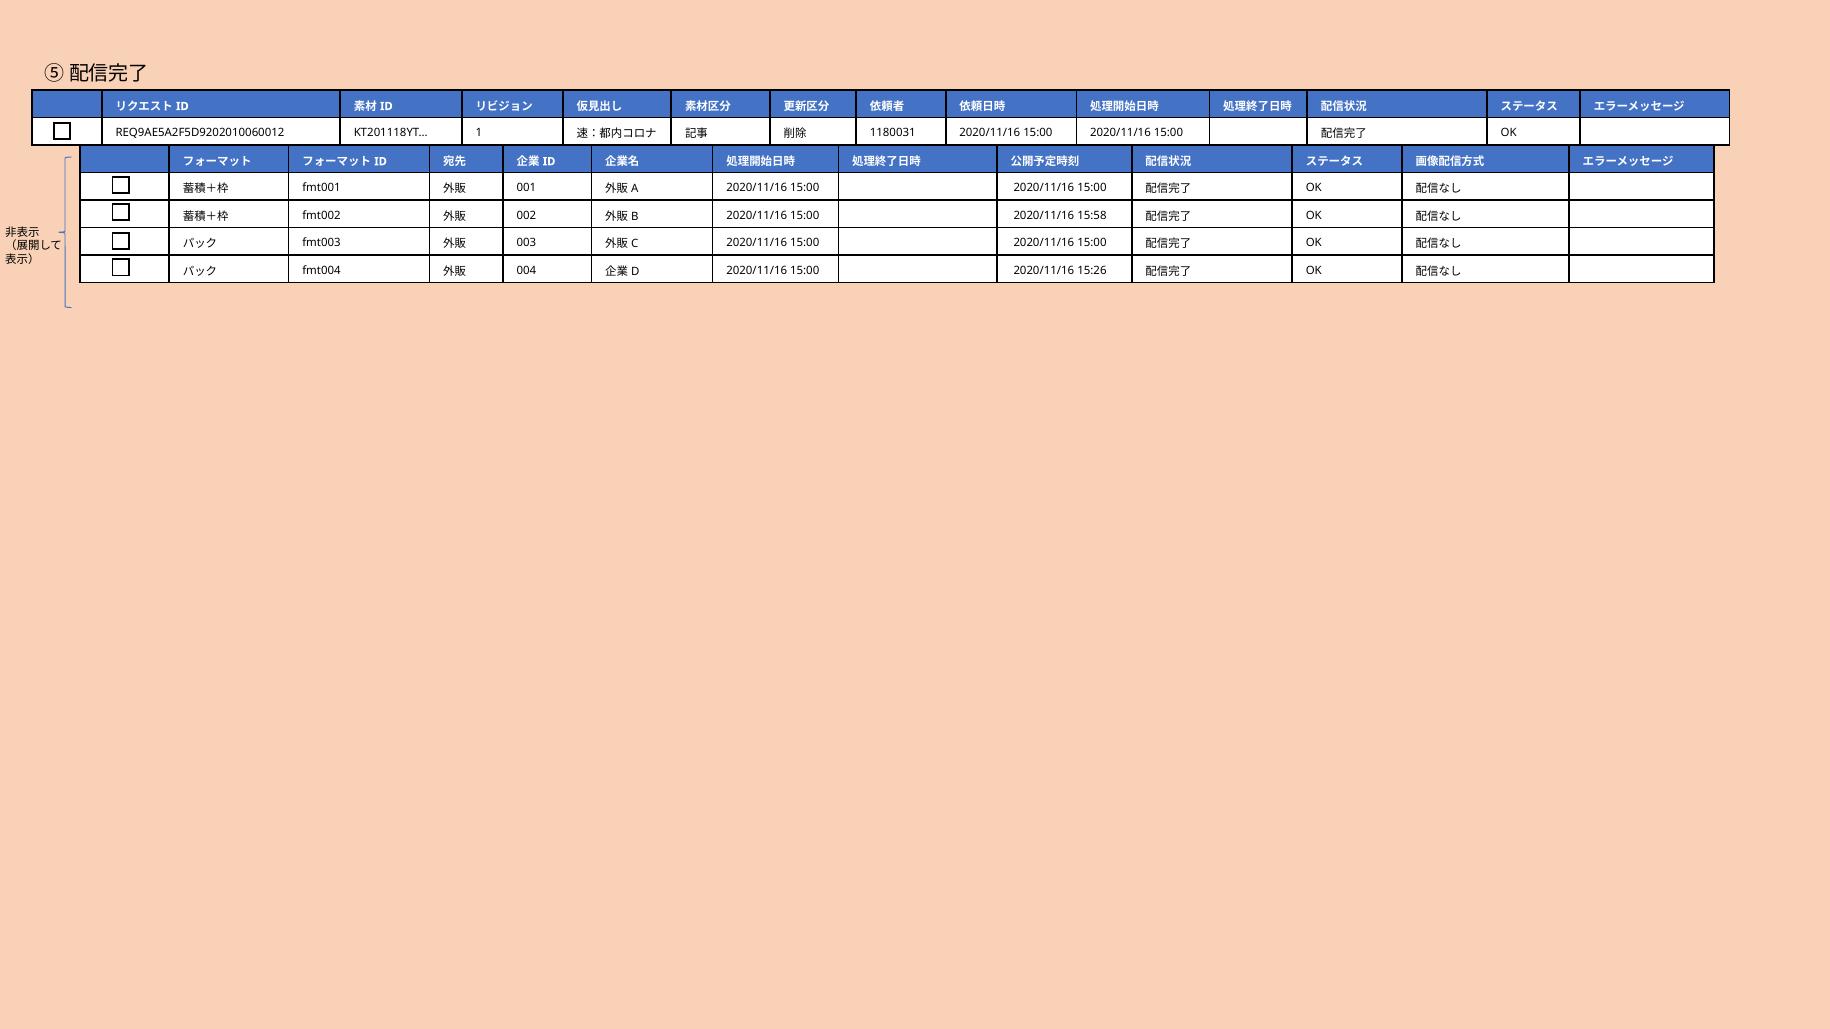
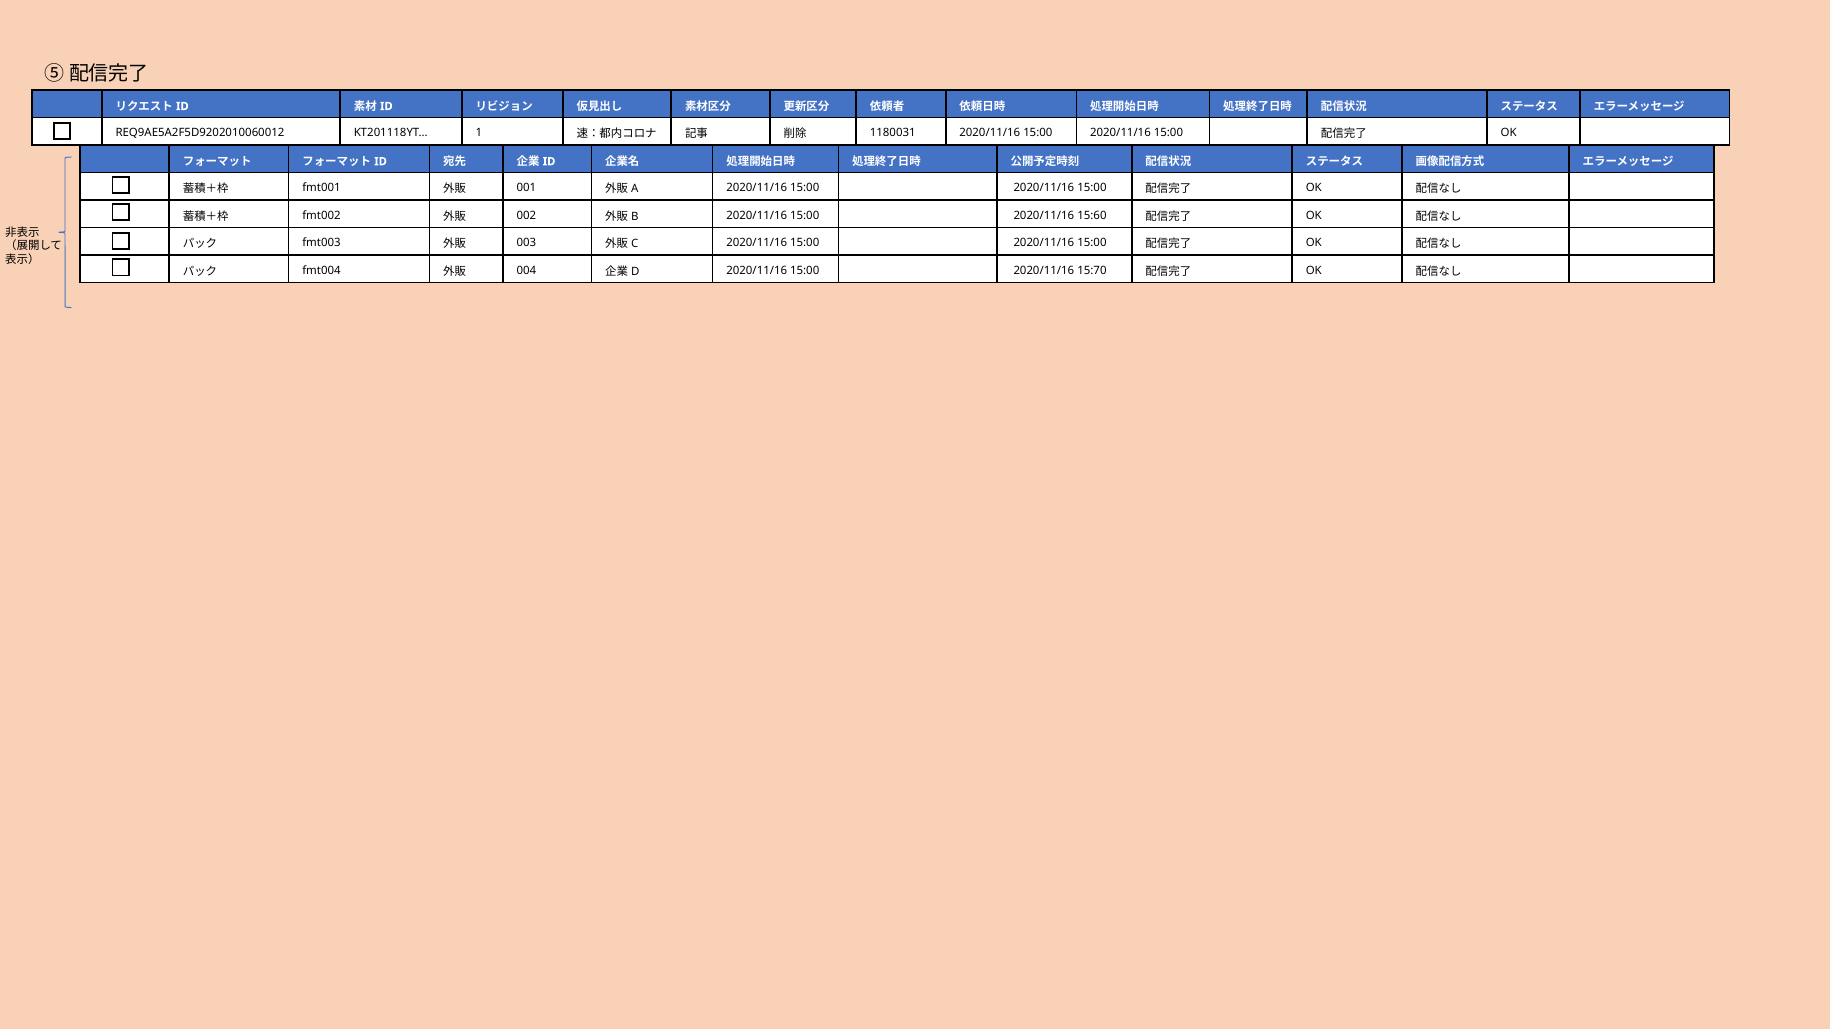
15:58: 15:58 -> 15:60 (1092, 215)
15:26: 15:26 -> 15:70 (1092, 270)
